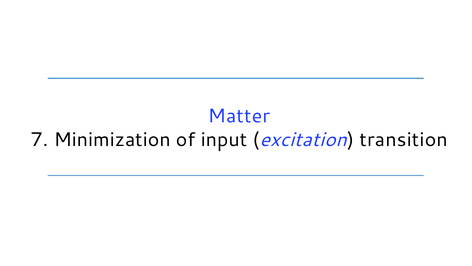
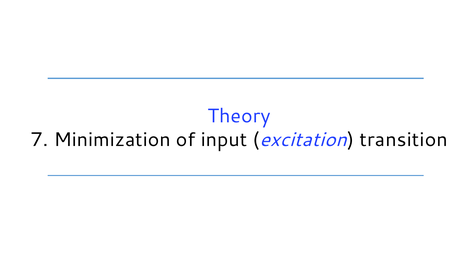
Matter: Matter -> Theory (239, 116)
